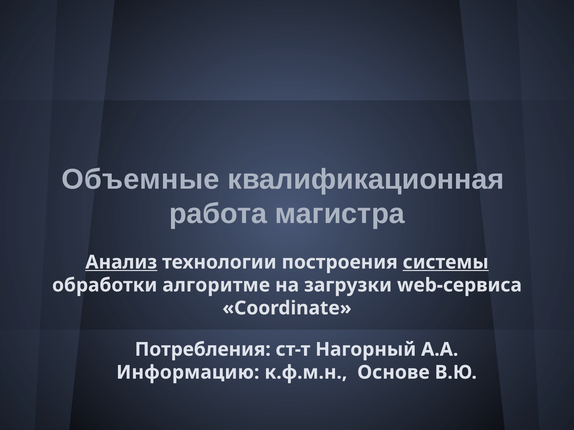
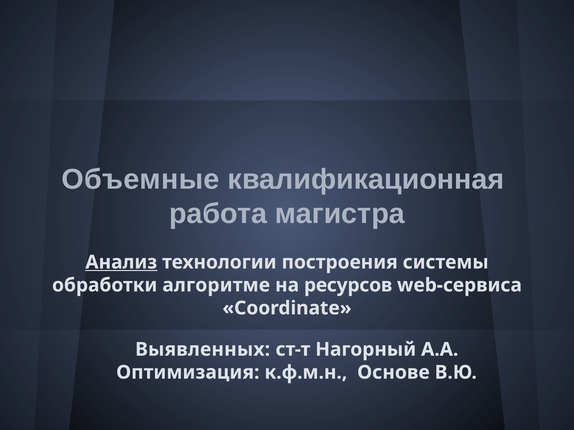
системы underline: present -> none (446, 263)
загрузки: загрузки -> ресурсов (348, 285)
Потребления: Потребления -> Выявленных (203, 350)
Информацию: Информацию -> Оптимизация (188, 373)
